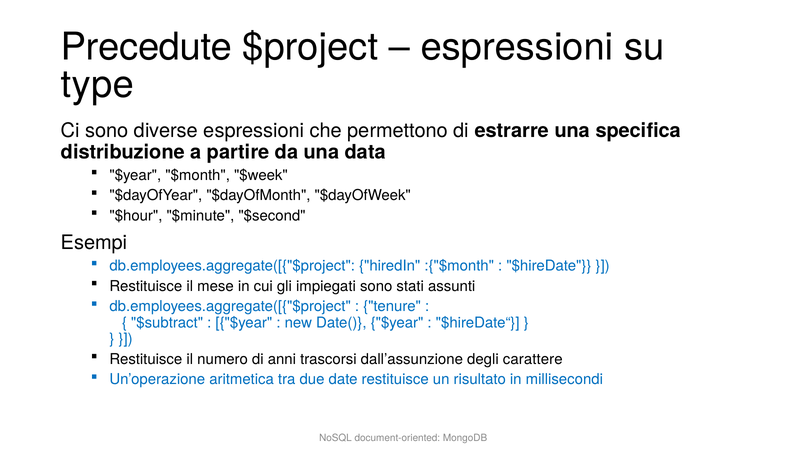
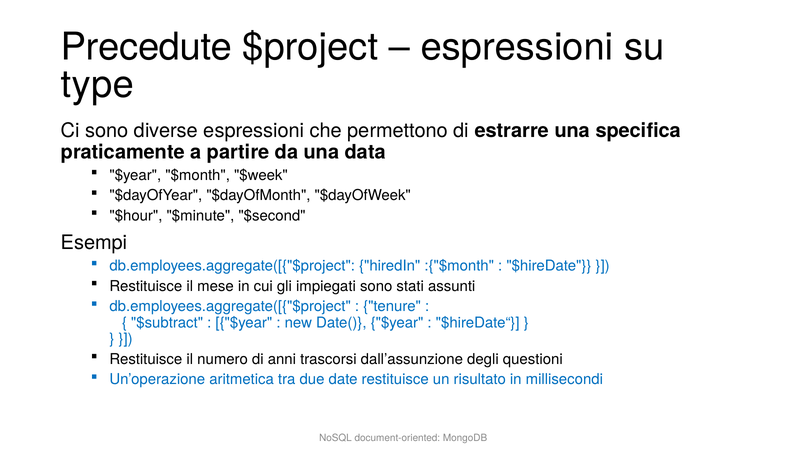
distribuzione: distribuzione -> praticamente (123, 152)
carattere: carattere -> questioni (533, 359)
